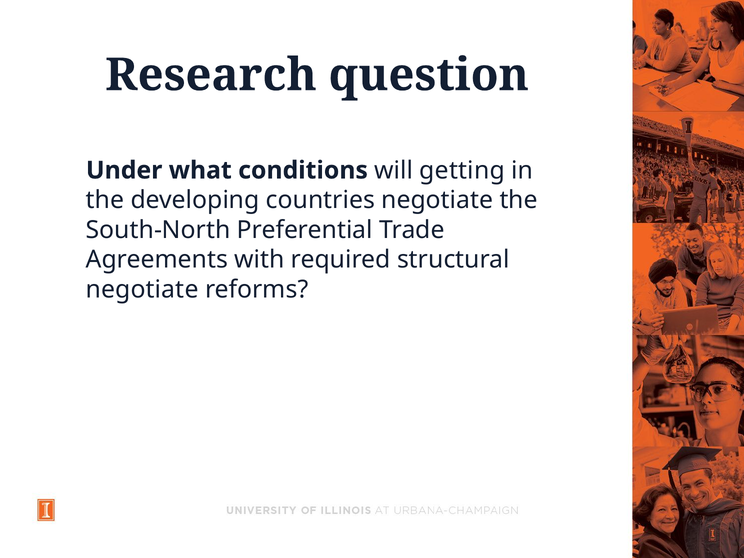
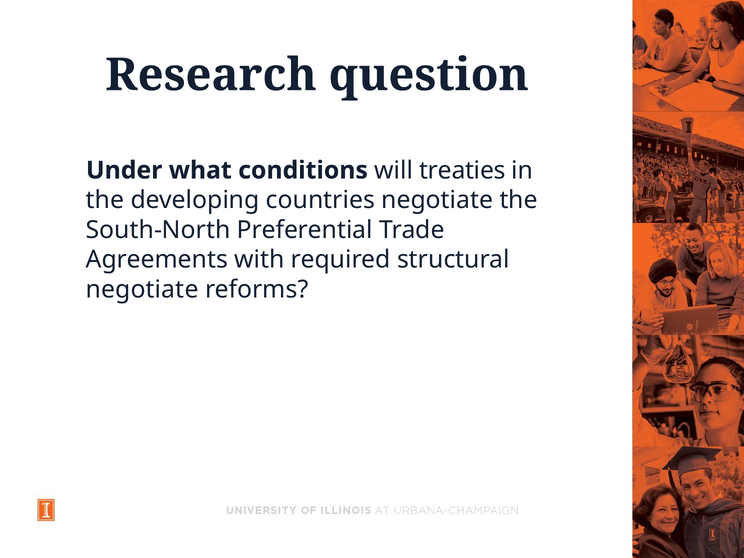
getting: getting -> treaties (462, 170)
